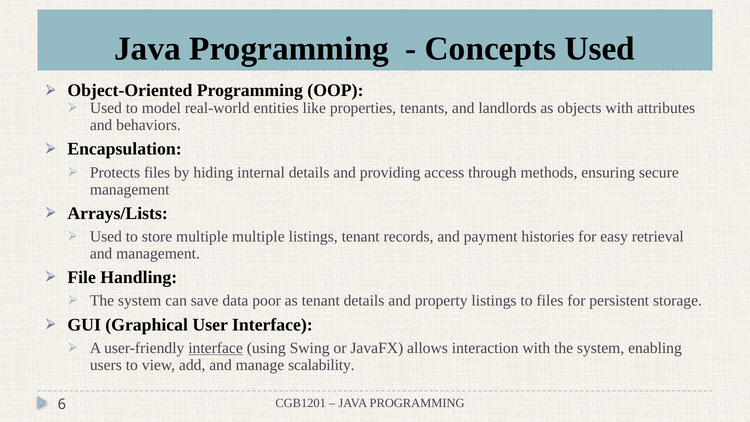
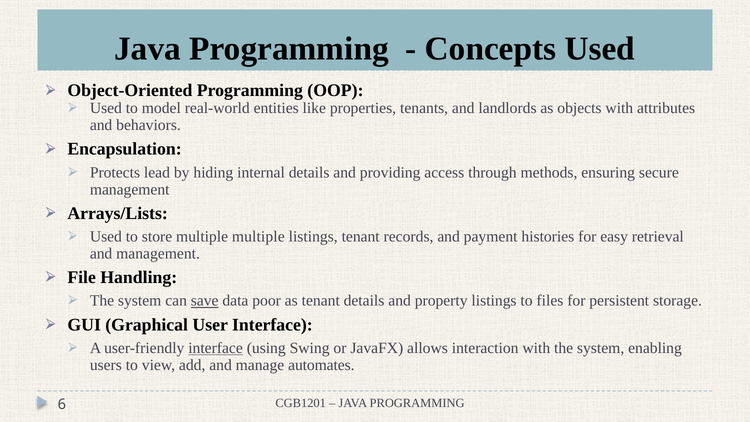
Protects files: files -> lead (157, 172)
save underline: none -> present (205, 301)
scalability: scalability -> automates (321, 365)
